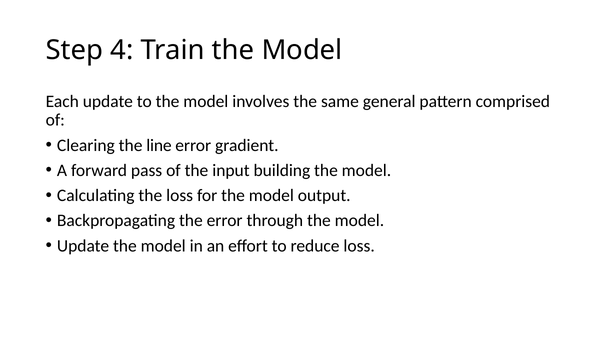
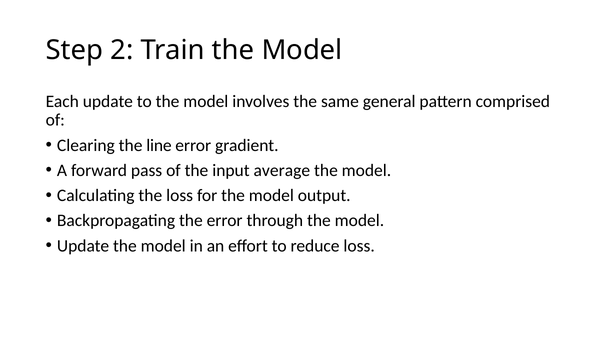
4: 4 -> 2 (122, 50)
building: building -> average (282, 171)
